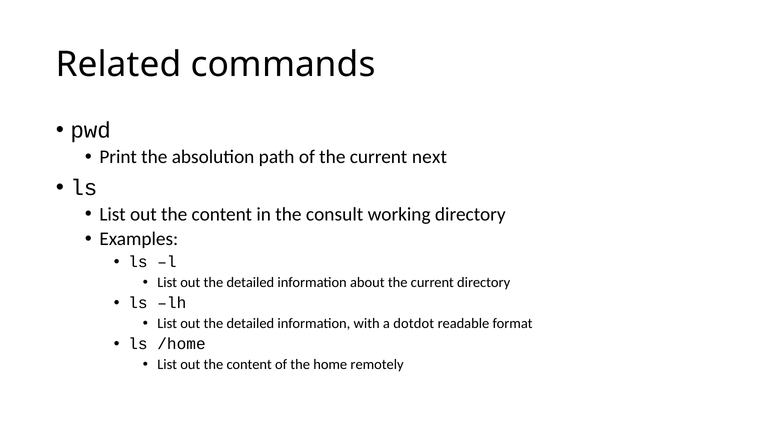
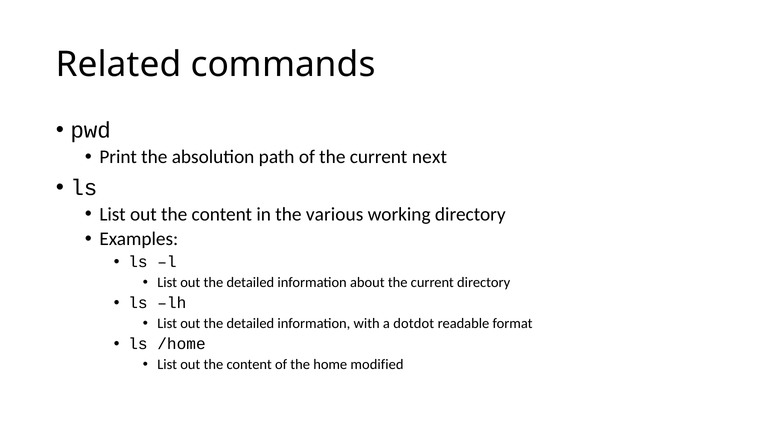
consult: consult -> various (335, 214)
remotely: remotely -> modified (377, 365)
